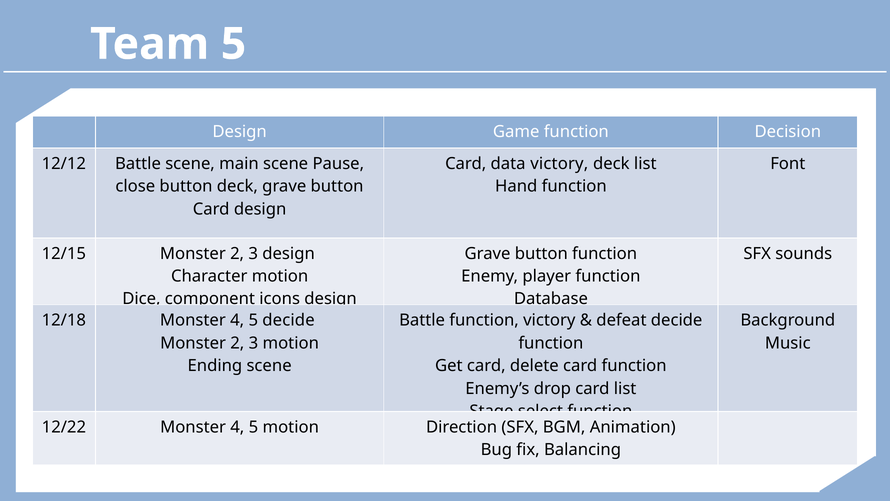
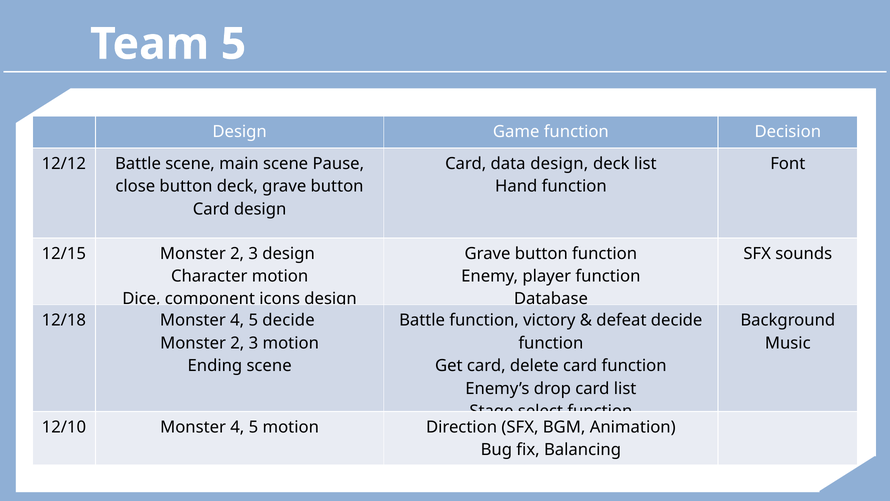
data victory: victory -> design (559, 163)
12/22: 12/22 -> 12/10 (64, 427)
